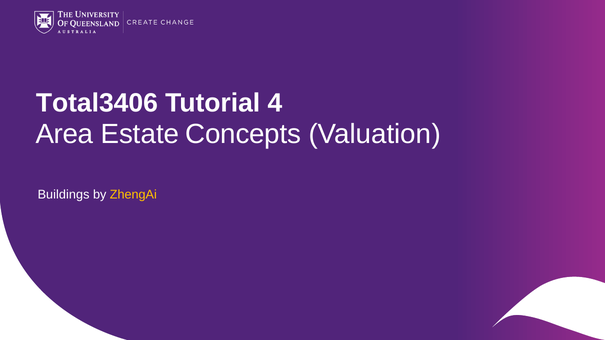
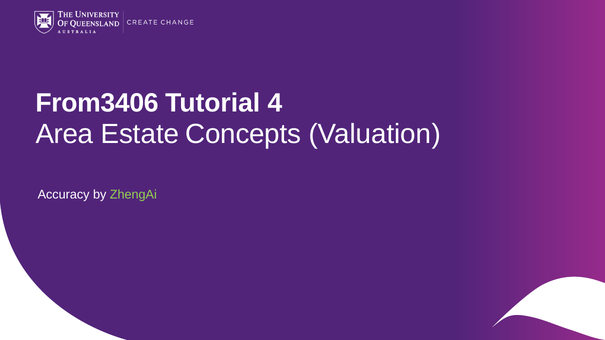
Total3406: Total3406 -> From3406 (97, 103)
Buildings: Buildings -> Accuracy (64, 195)
ZhengAi colour: yellow -> light green (133, 195)
